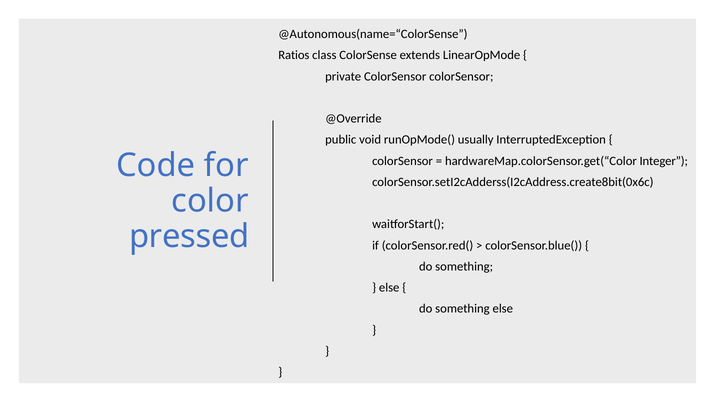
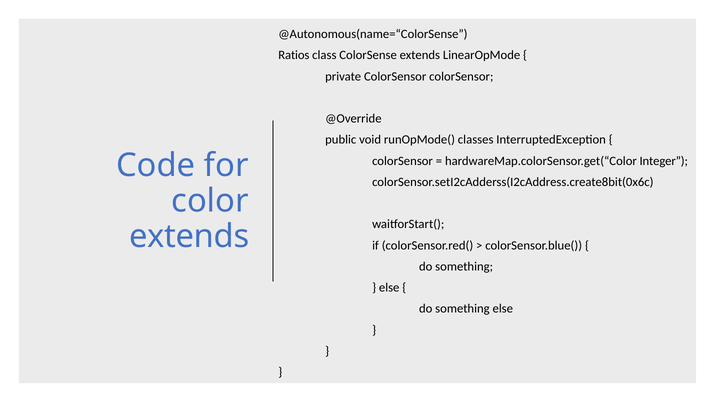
usually: usually -> classes (476, 140)
pressed: pressed -> extends (189, 236)
